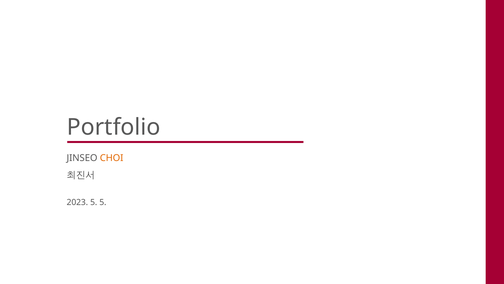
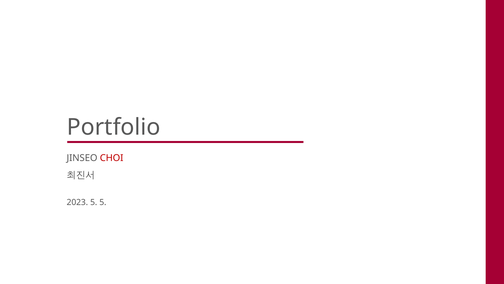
CHOI colour: orange -> red (112, 158)
